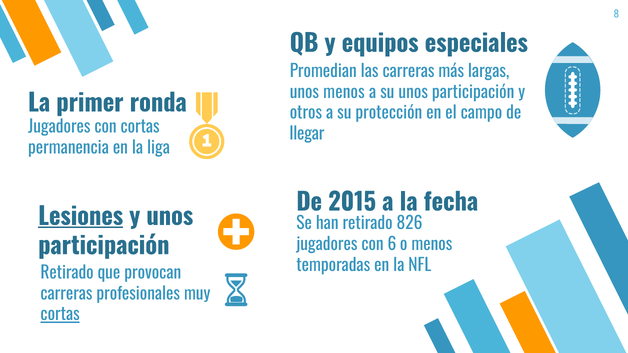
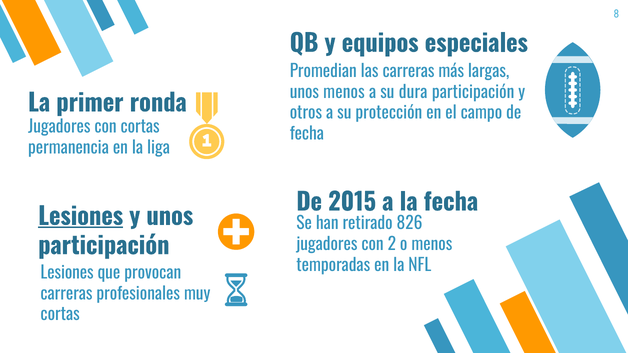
su unos: unos -> dura (413, 92)
llegar: llegar -> fecha (307, 134)
6: 6 -> 2 (392, 245)
Retirado: Retirado -> Lesiones (67, 273)
cortas underline: present -> none (60, 315)
